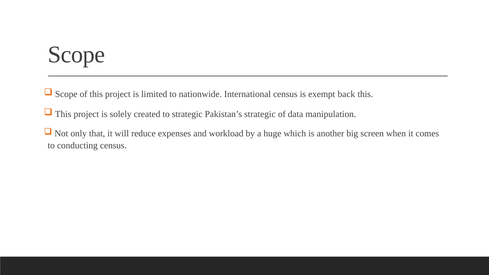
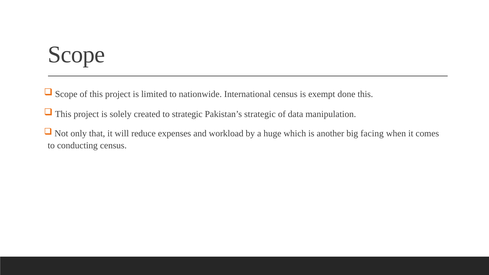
back: back -> done (346, 94)
screen: screen -> facing (372, 133)
